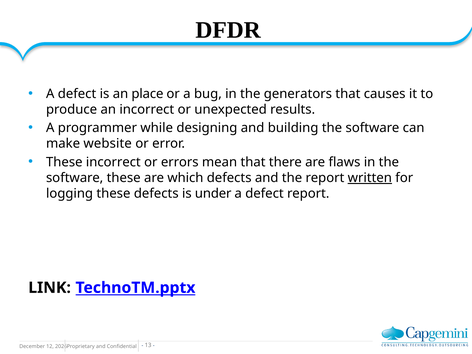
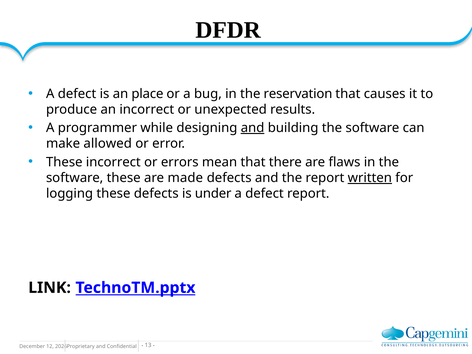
generators: generators -> reservation (298, 94)
and underline: none -> present (253, 128)
website: website -> allowed (108, 144)
which: which -> made (185, 178)
